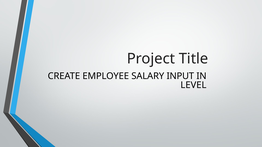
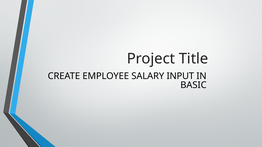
LEVEL: LEVEL -> BASIC (193, 85)
